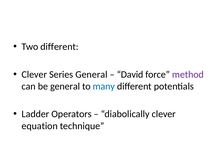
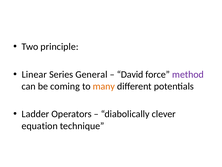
Two different: different -> principle (59, 47)
Clever: Clever -> Linear (34, 74)
be general: general -> coming (65, 86)
many colour: blue -> orange (104, 86)
